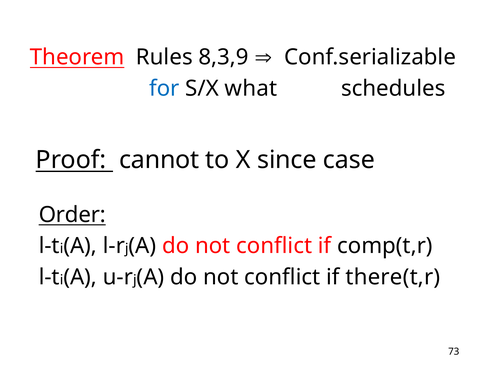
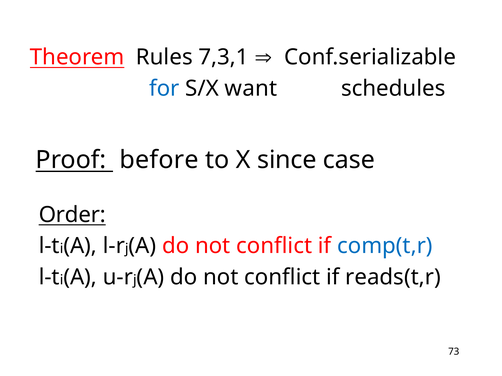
8,3,9: 8,3,9 -> 7,3,1 (224, 57)
what: what -> want (251, 89)
cannot: cannot -> before (159, 160)
comp(t,r colour: black -> blue (385, 246)
there(t,r: there(t,r -> reads(t,r (393, 277)
